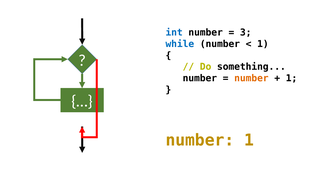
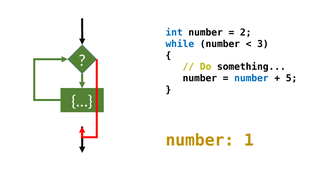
3: 3 -> 2 (246, 32)
1: 1 -> 3 (263, 44)
number colour: orange -> blue (251, 78)
1: 1 -> 5 (292, 78)
